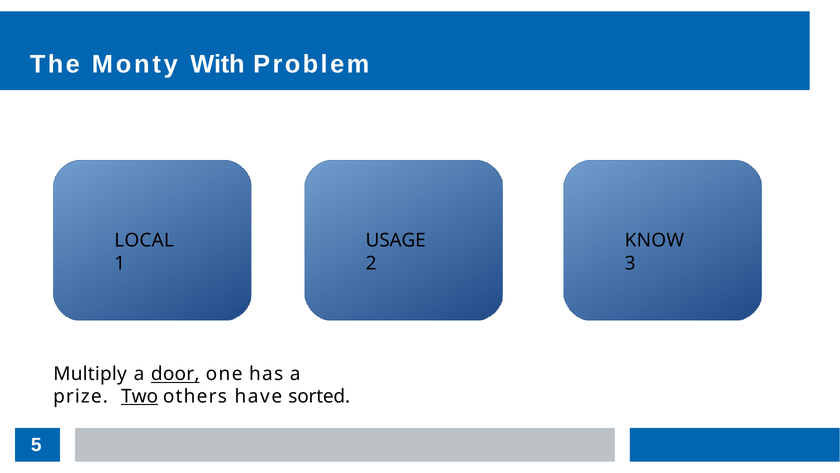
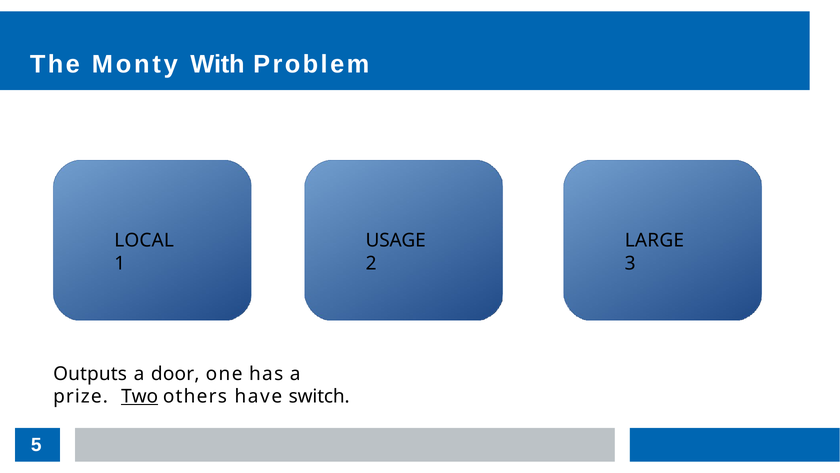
KNOW: KNOW -> LARGE (654, 240)
Multiply: Multiply -> Outputs (90, 374)
door underline: present -> none (175, 374)
sorted: sorted -> switch (319, 396)
